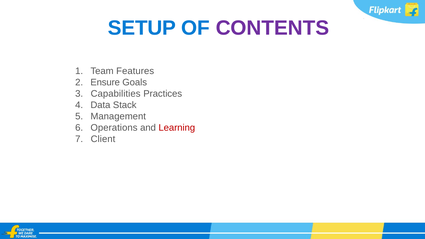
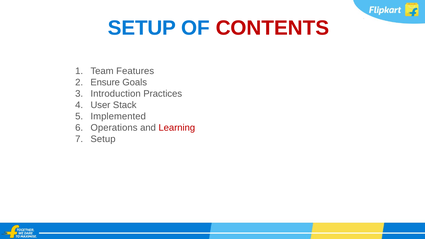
CONTENTS colour: purple -> red (272, 28)
Capabilities: Capabilities -> Introduction (116, 94)
Data: Data -> User (100, 105)
Management: Management -> Implemented (118, 116)
Client: Client -> Setup (103, 139)
